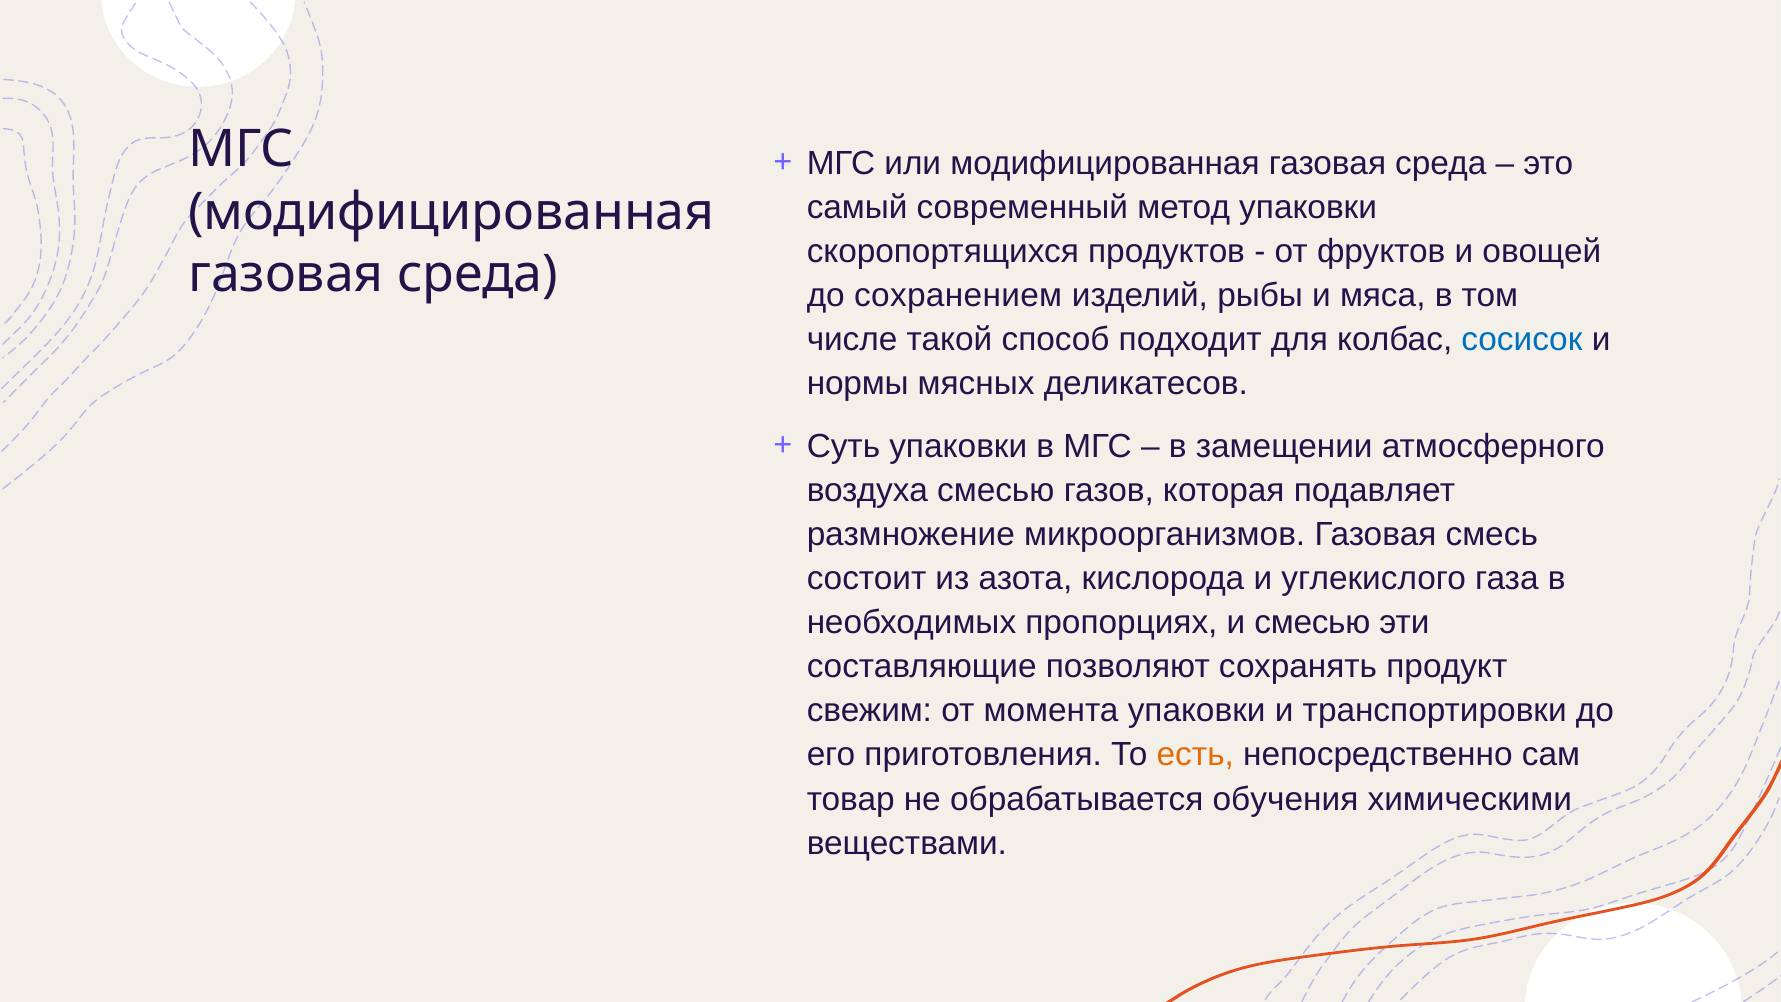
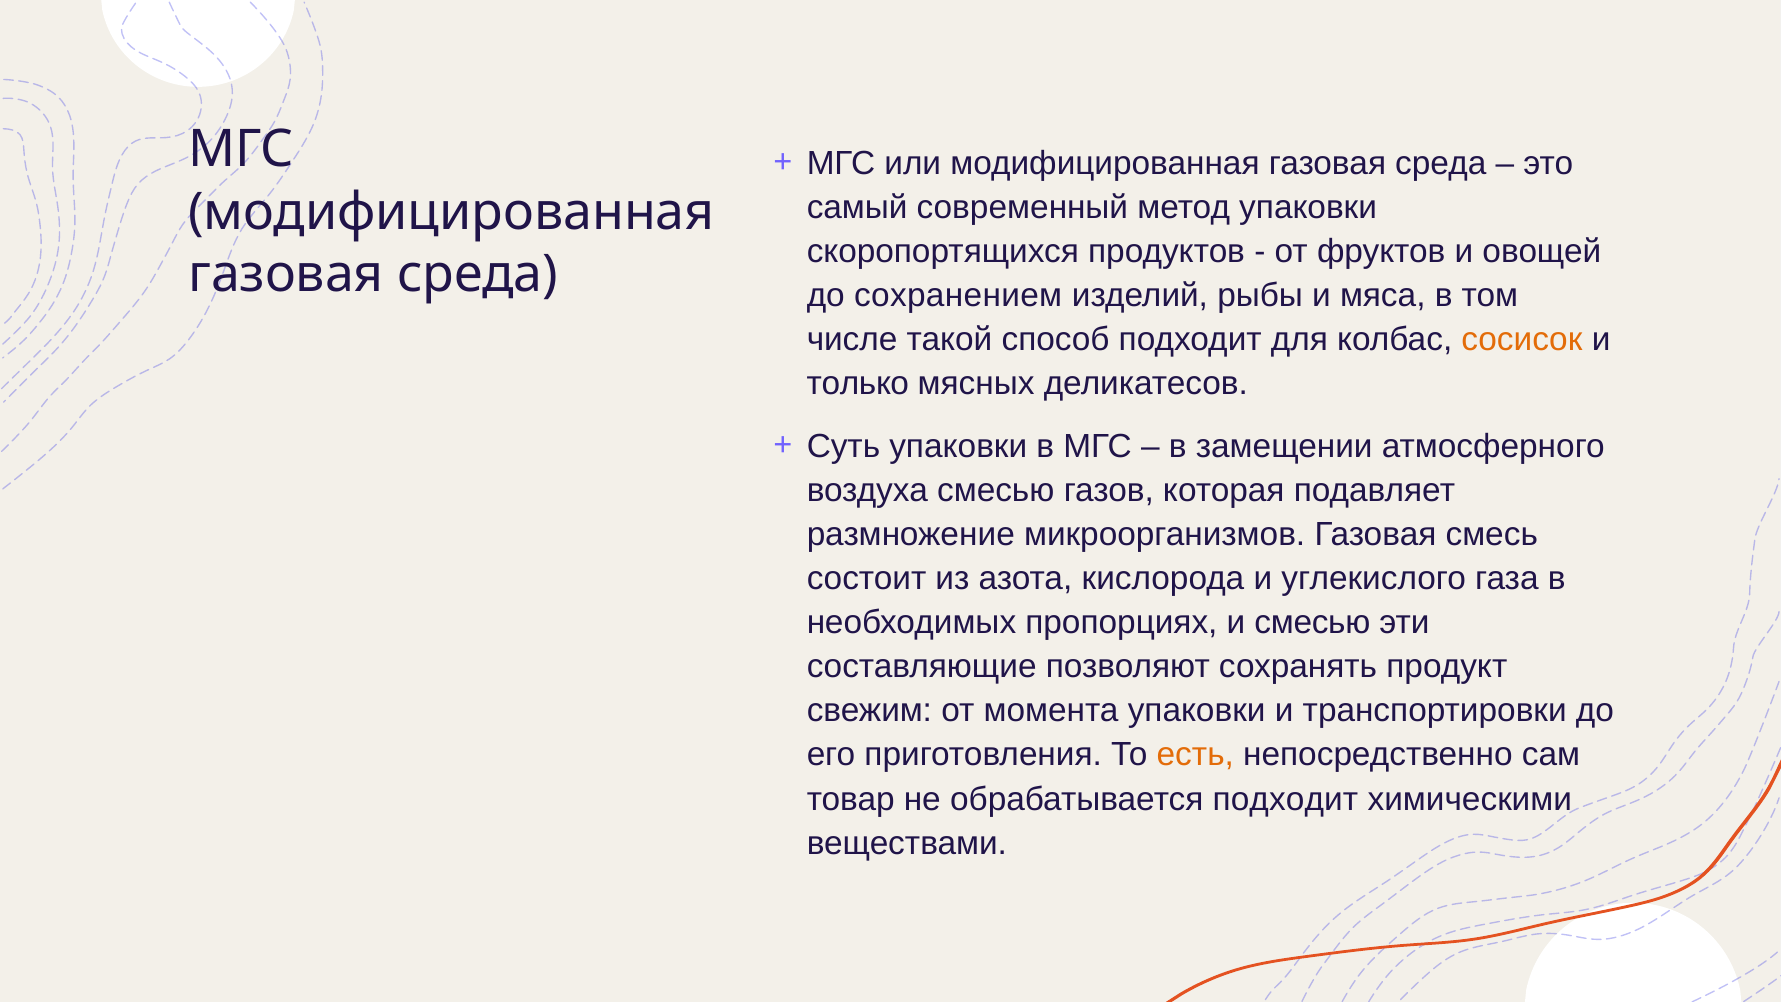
сосисок colour: blue -> orange (1522, 340)
нормы: нормы -> только (858, 384)
обрабатывается обучения: обучения -> подходит (1285, 799)
